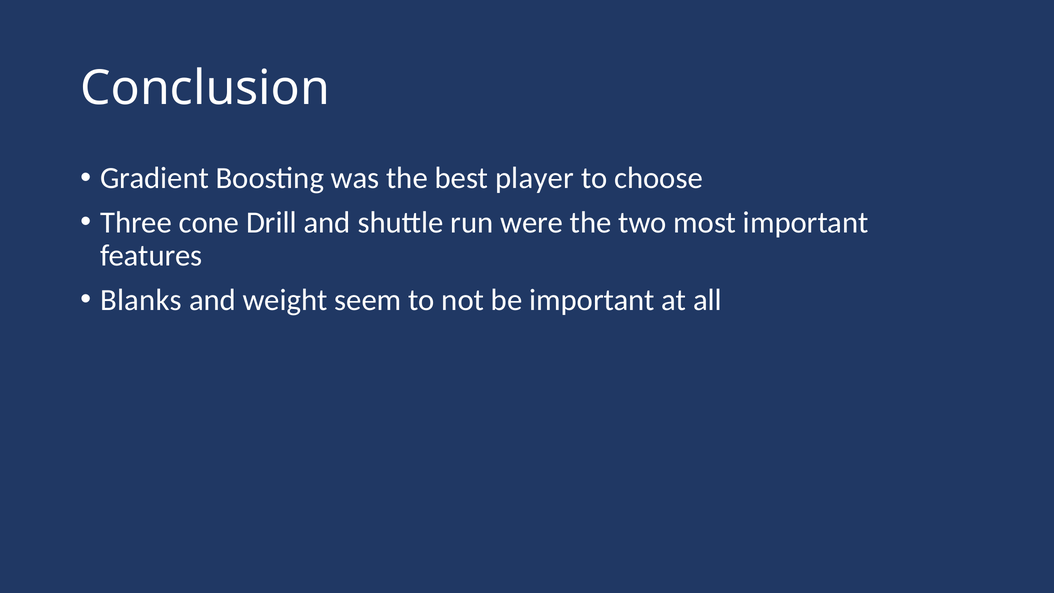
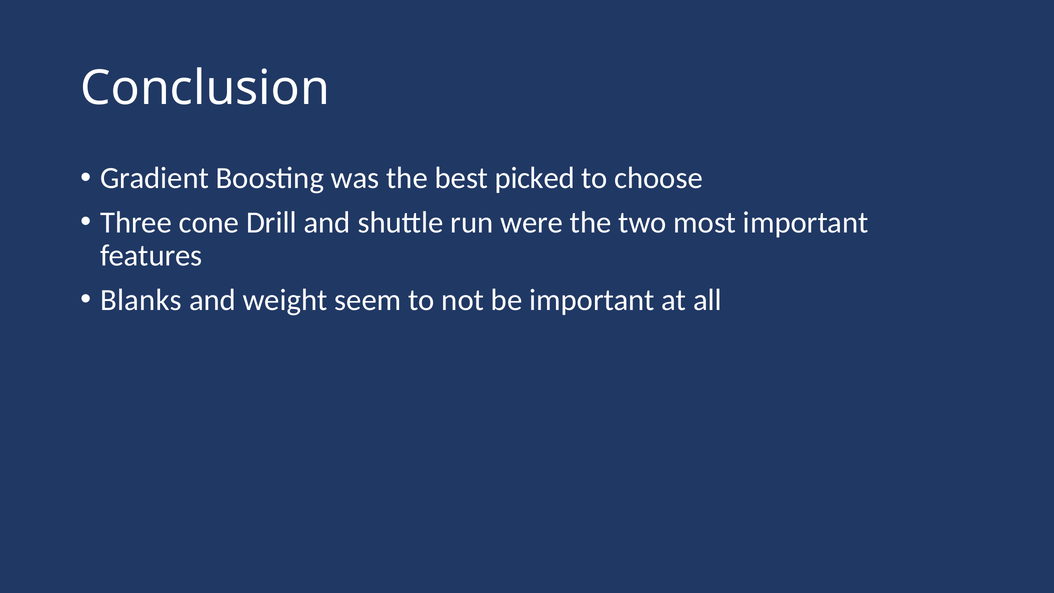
player: player -> picked (535, 178)
